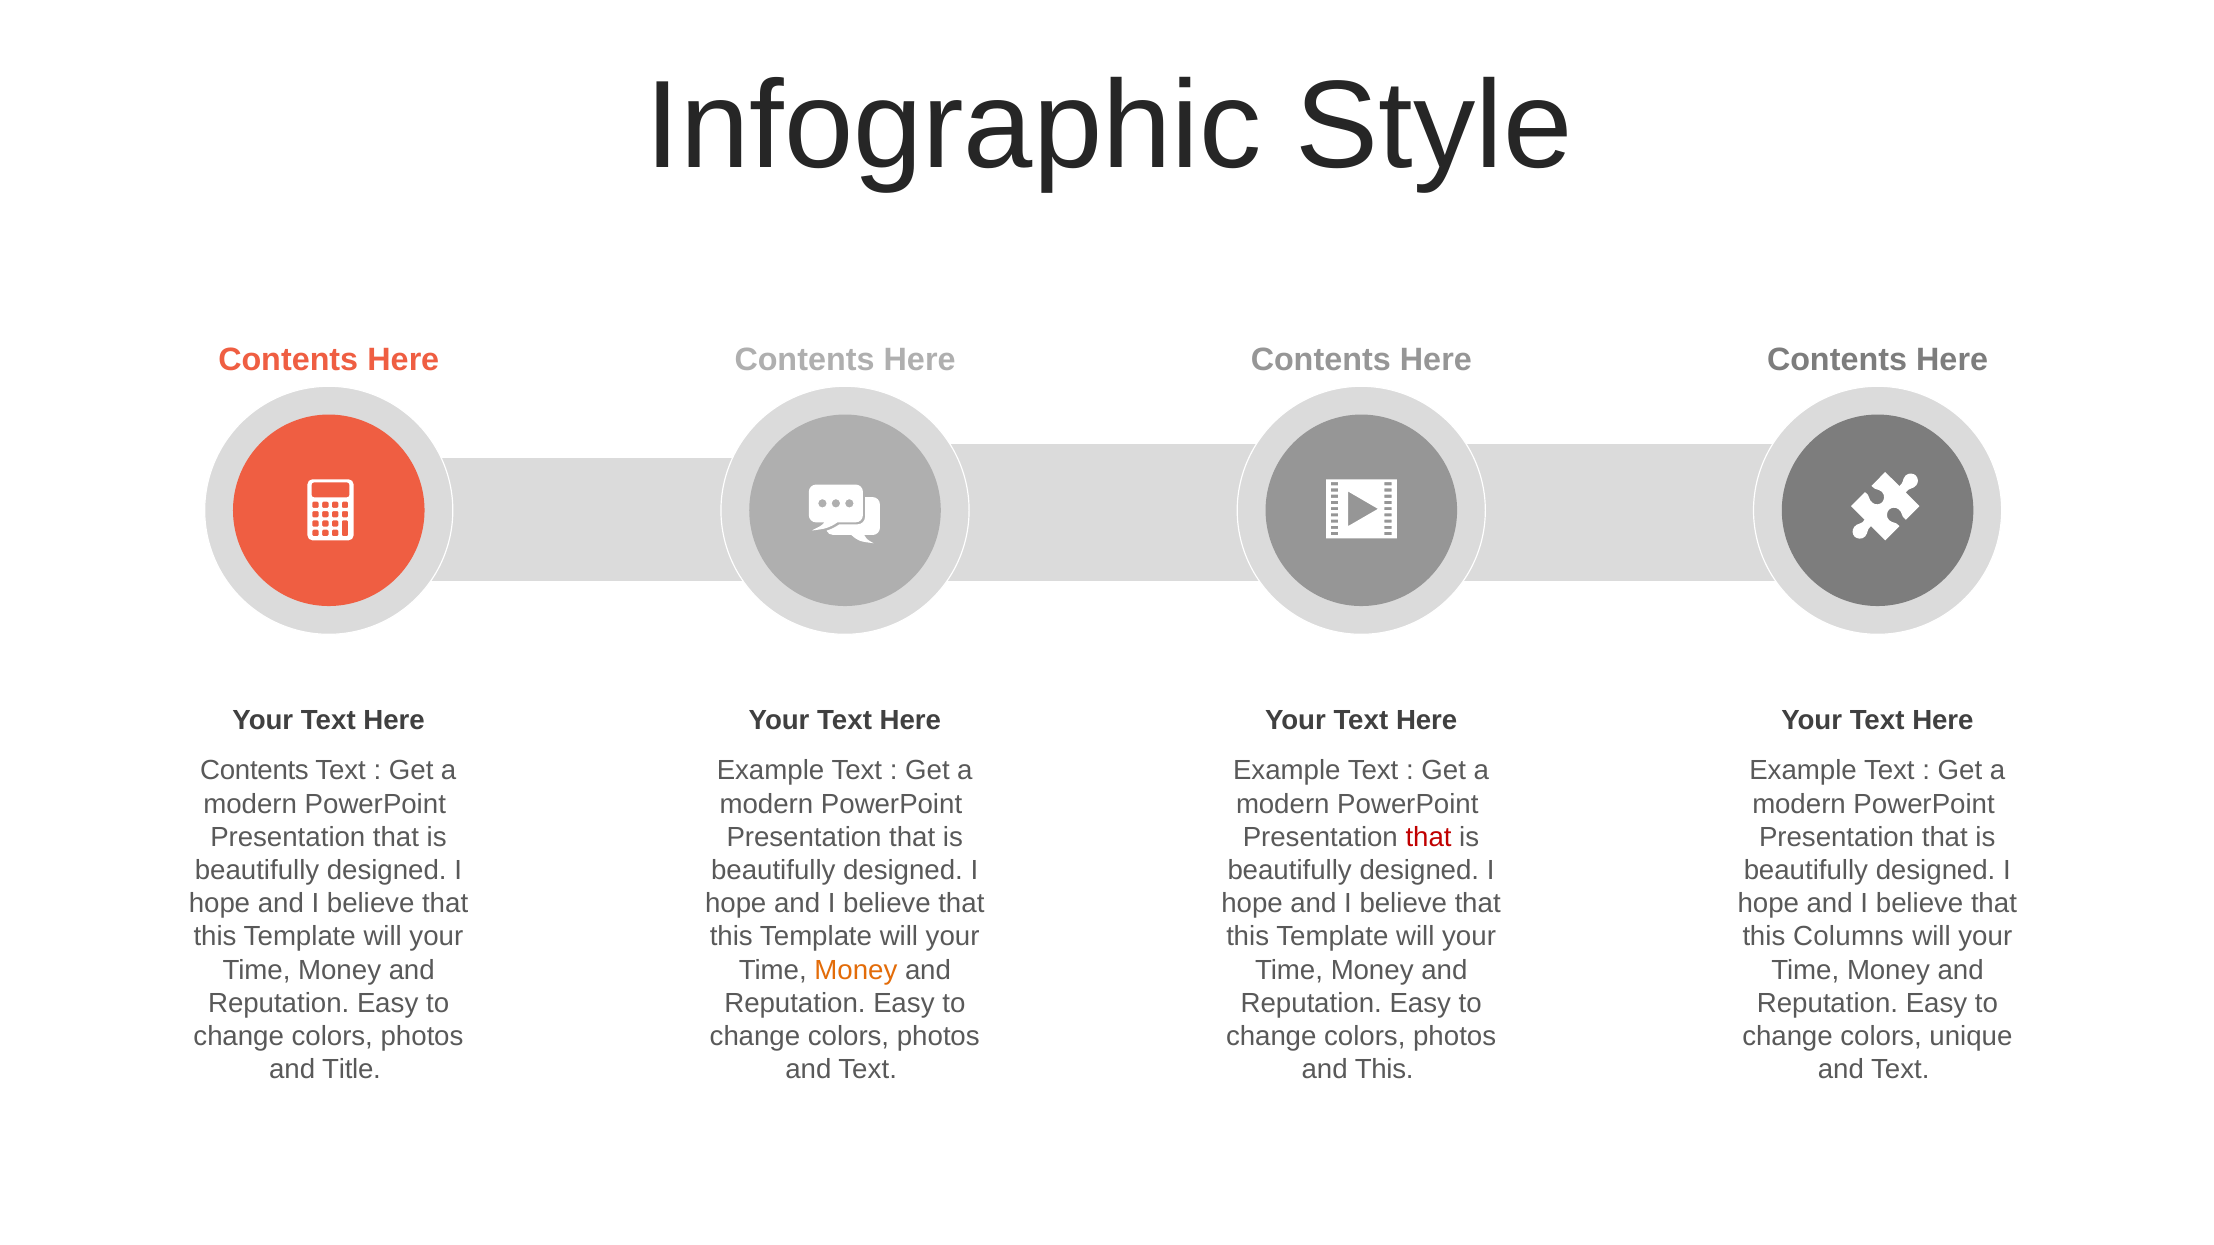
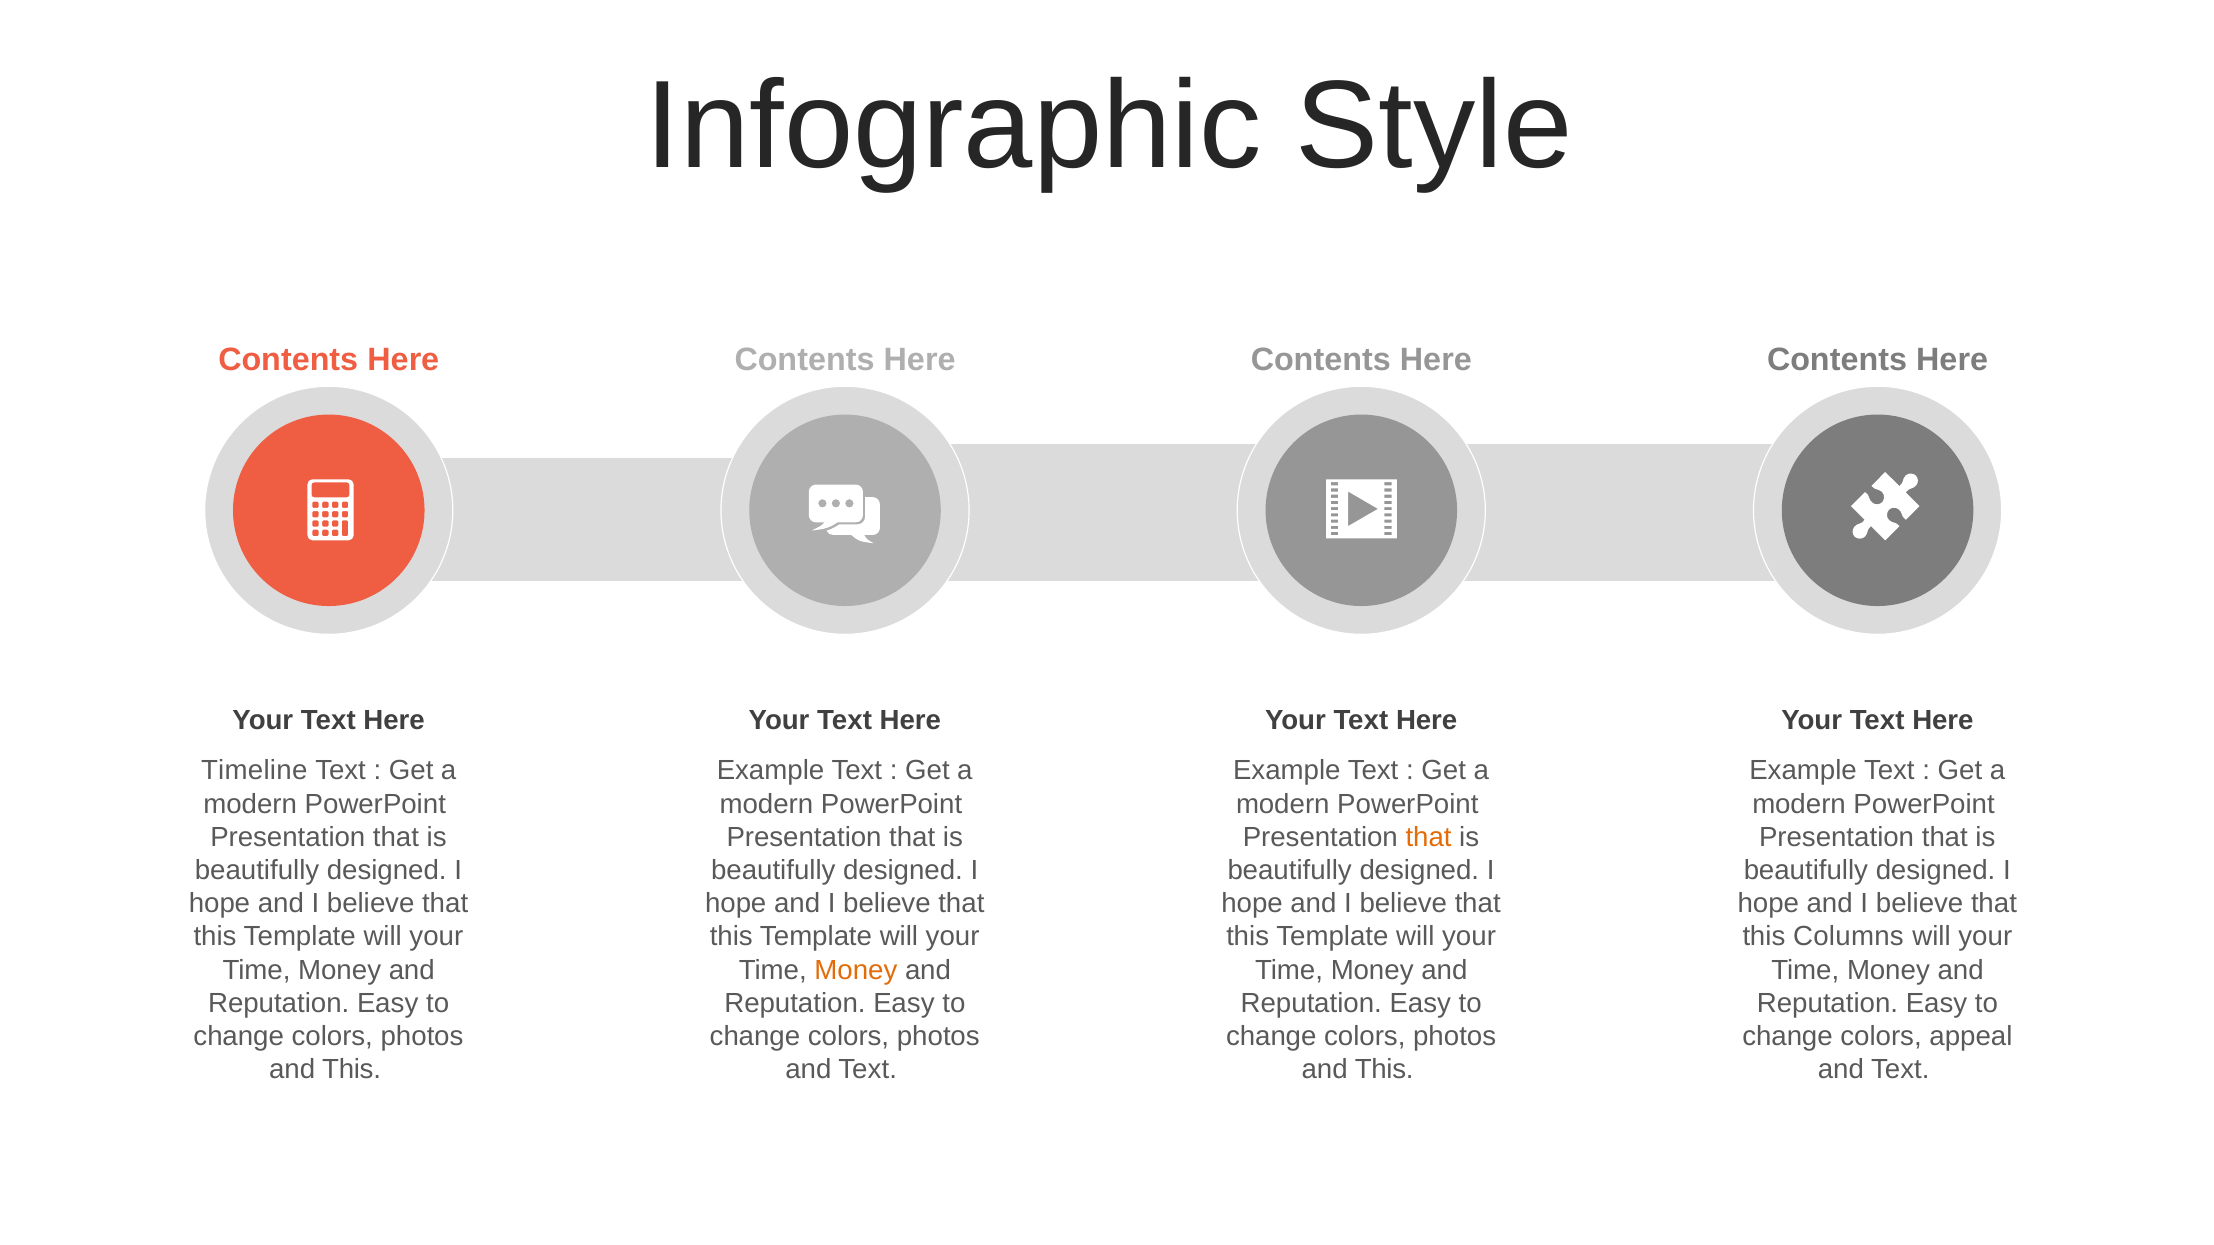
Contents: Contents -> Timeline (254, 771)
that colour: red -> orange (1429, 837)
unique: unique -> appeal (1971, 1037)
Title: Title -> This (352, 1070)
